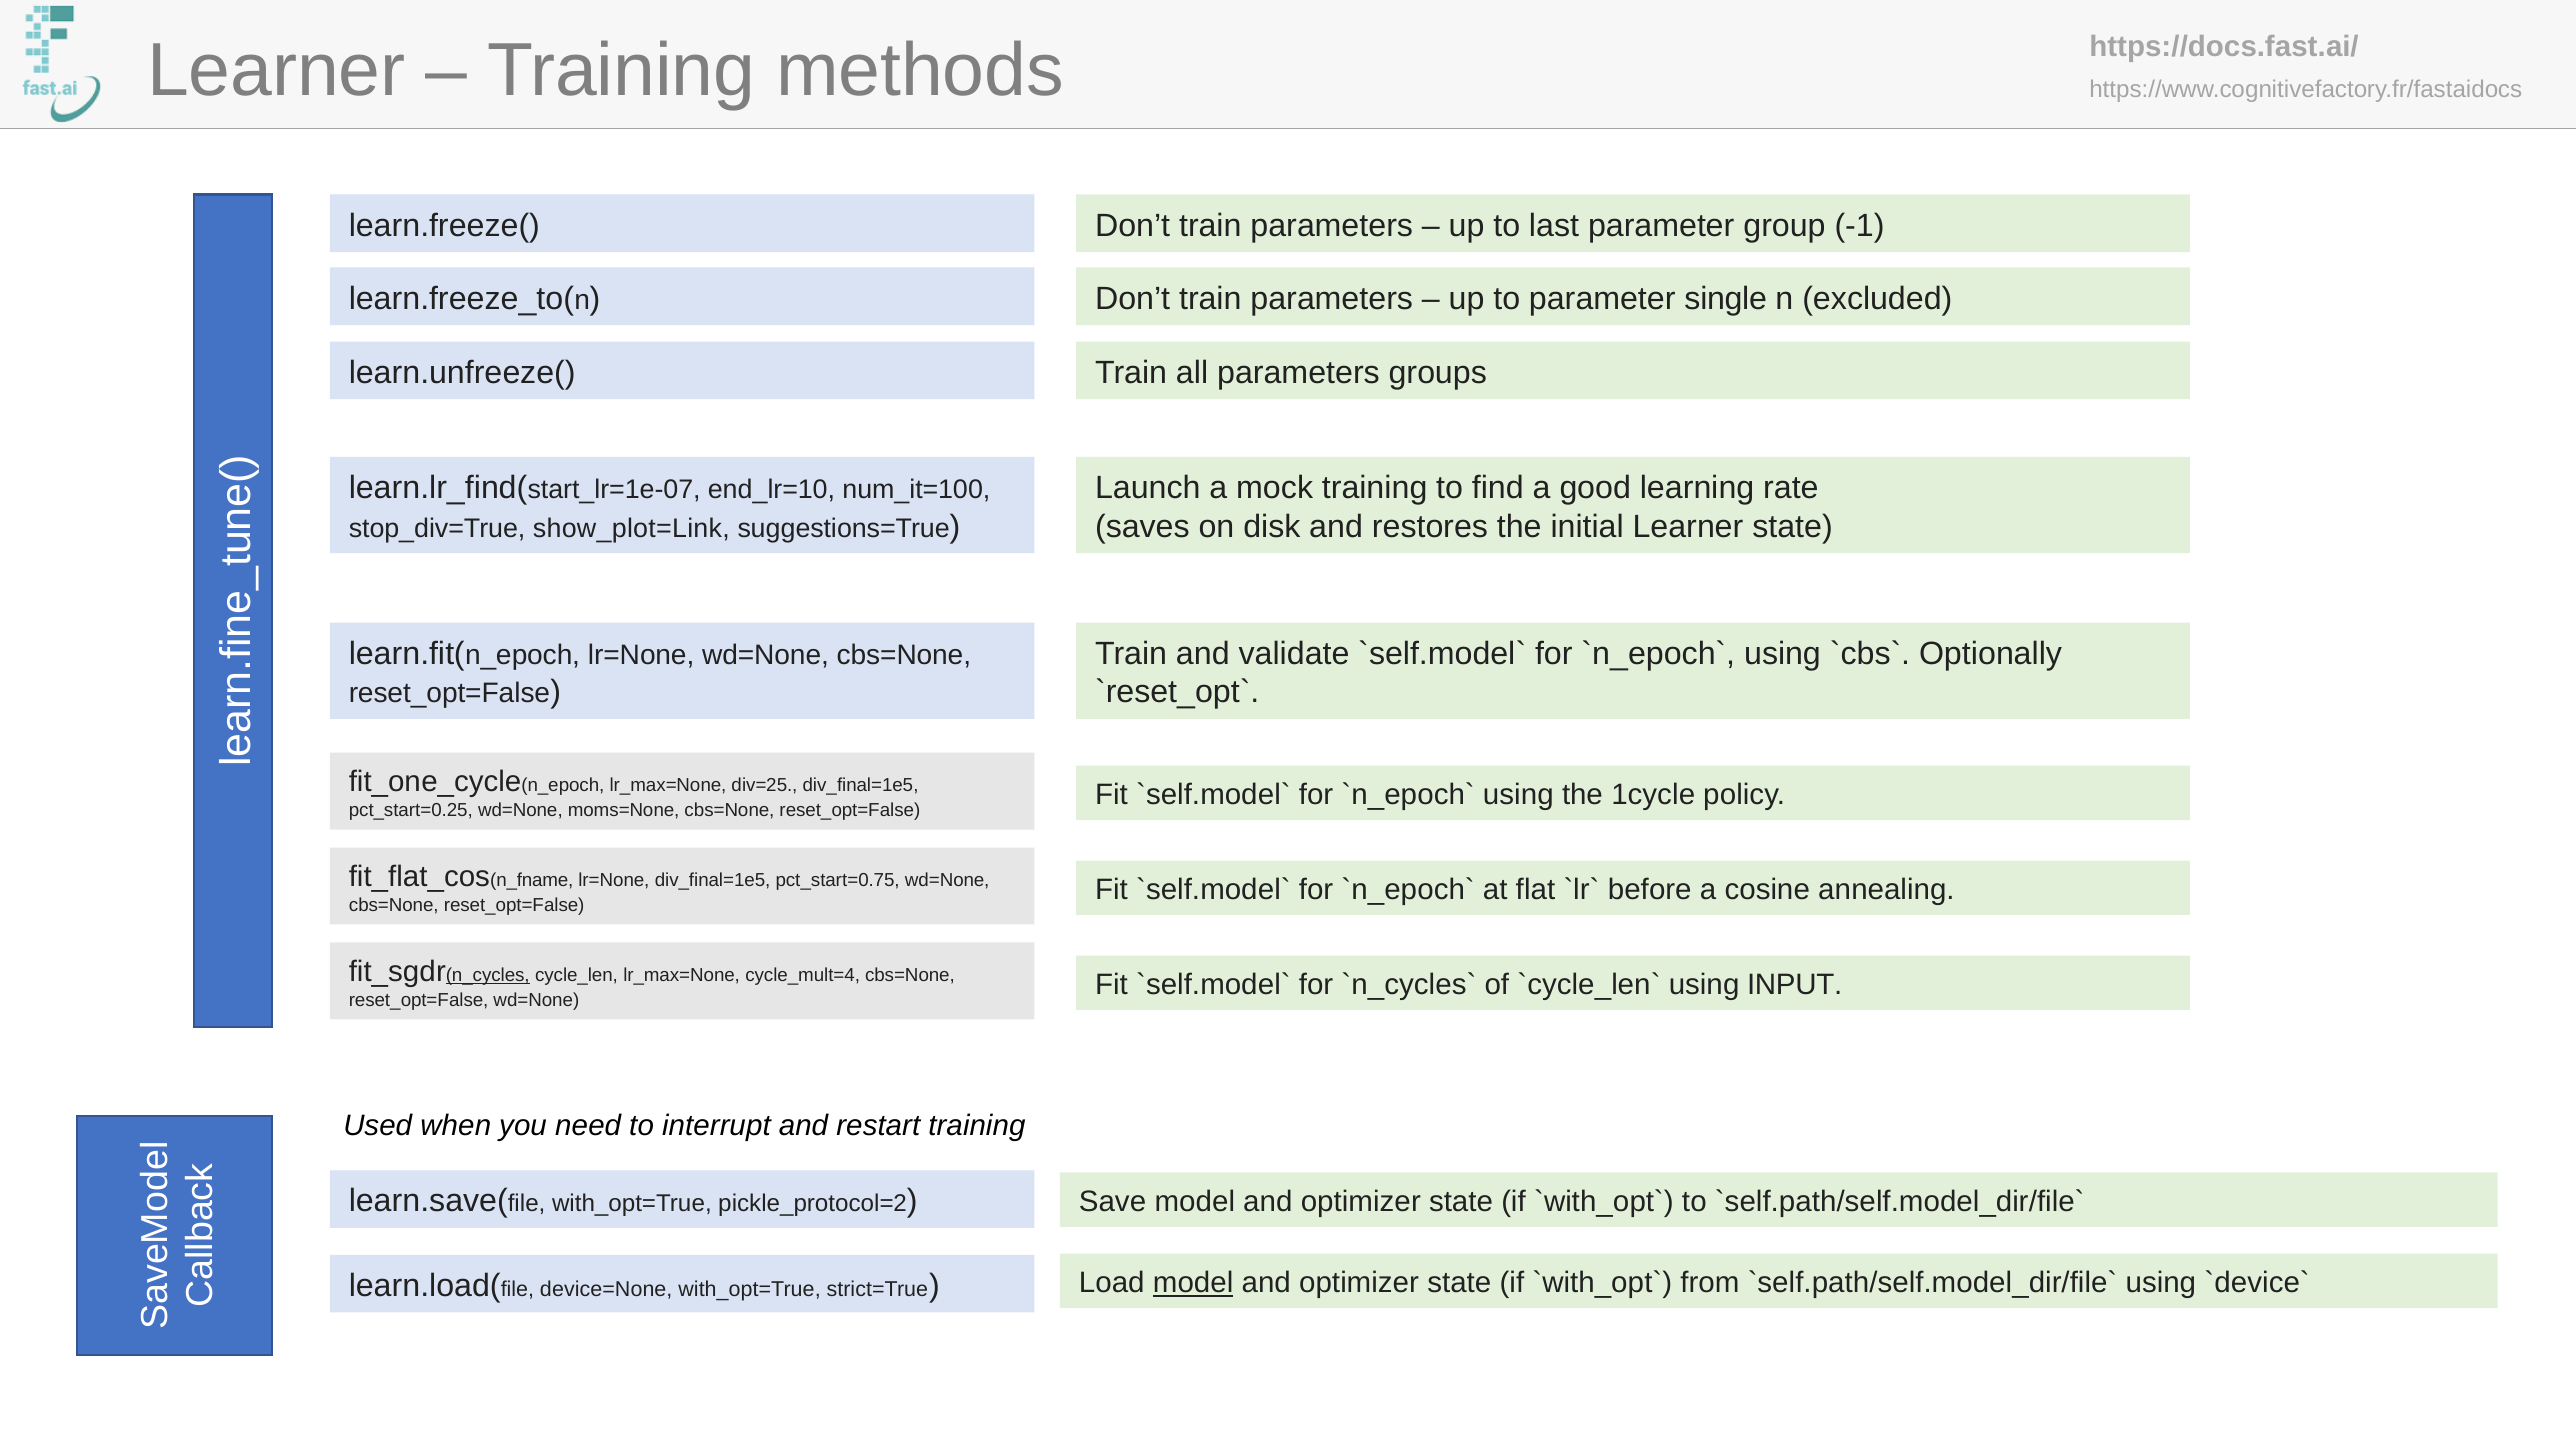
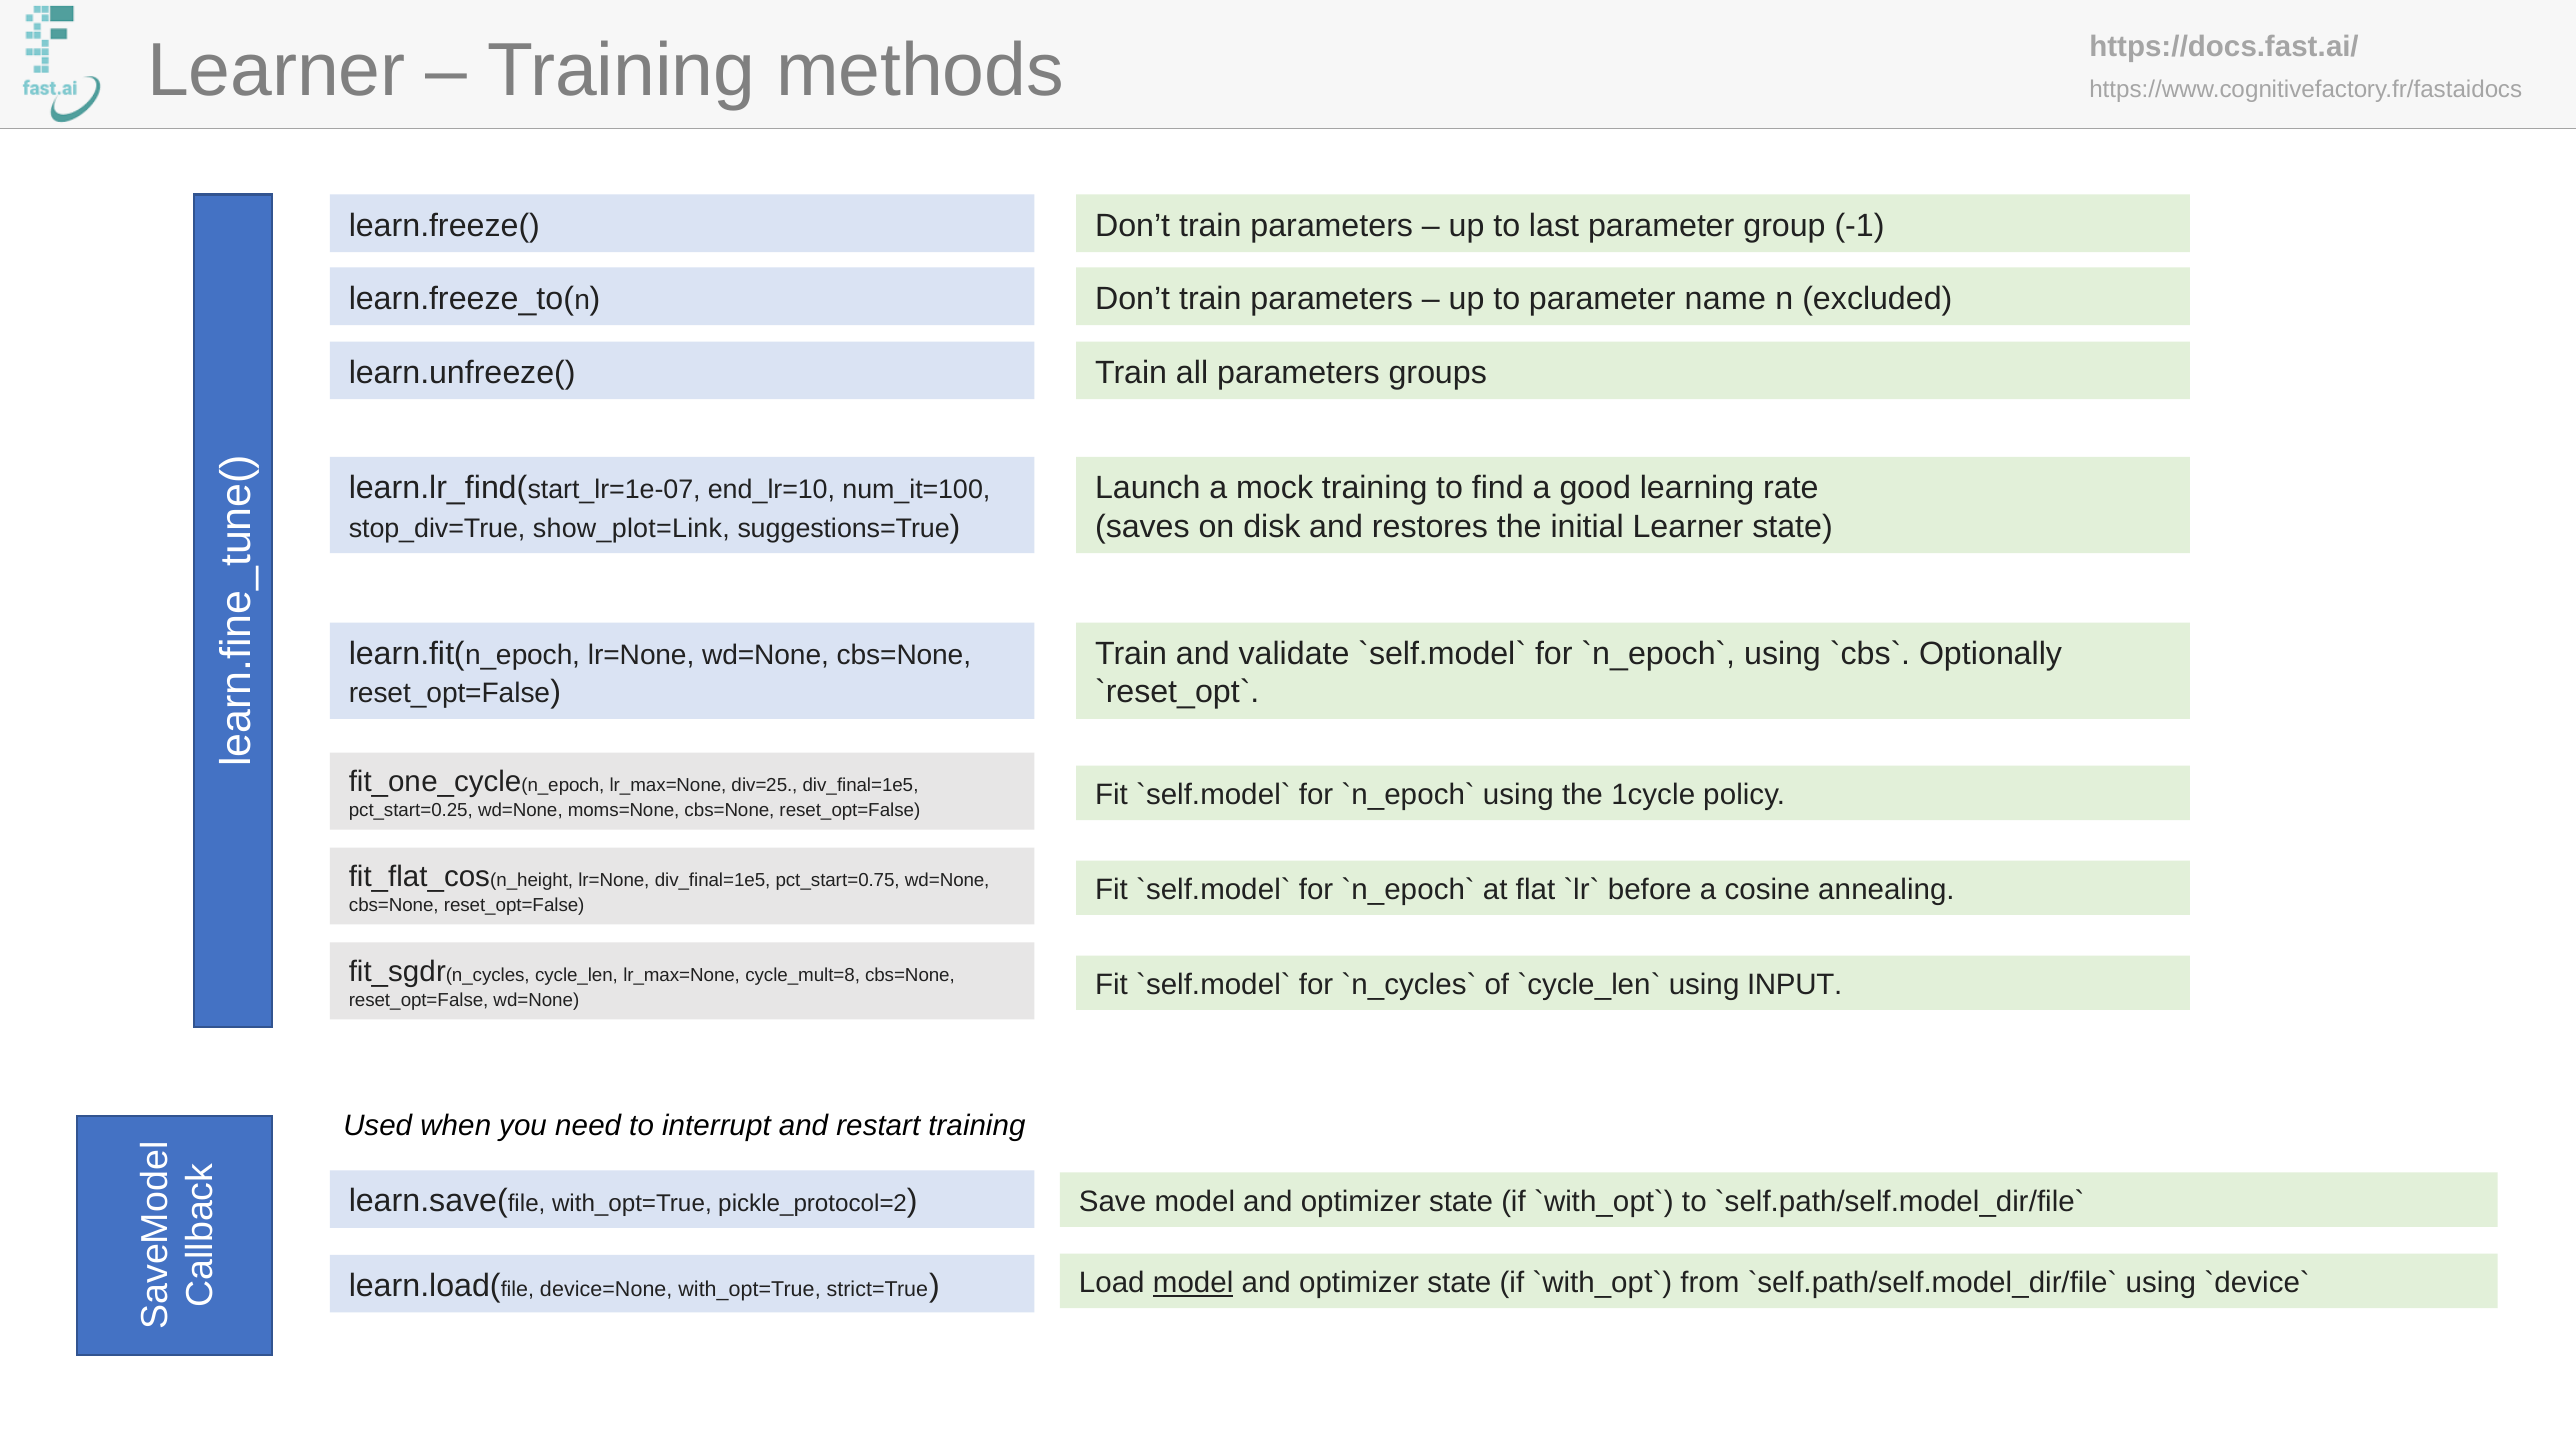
single: single -> name (1725, 298)
n_fname: n_fname -> n_height (532, 880)
n_cycles underline: present -> none (488, 975)
cycle_mult=4: cycle_mult=4 -> cycle_mult=8 (803, 975)
